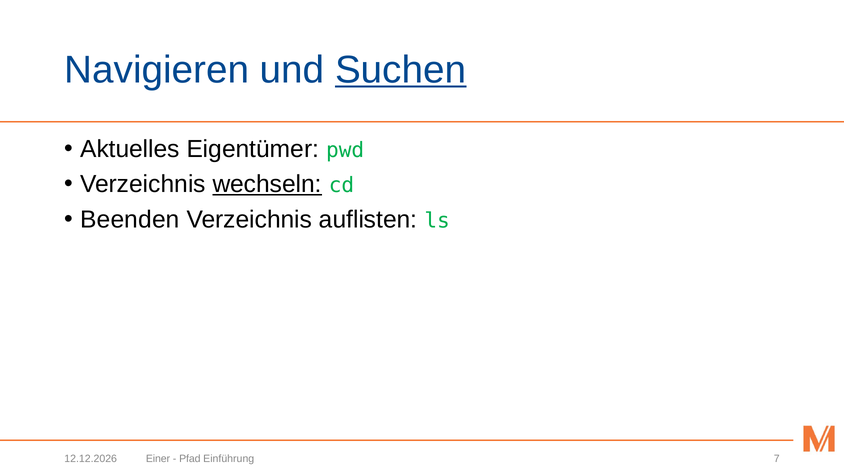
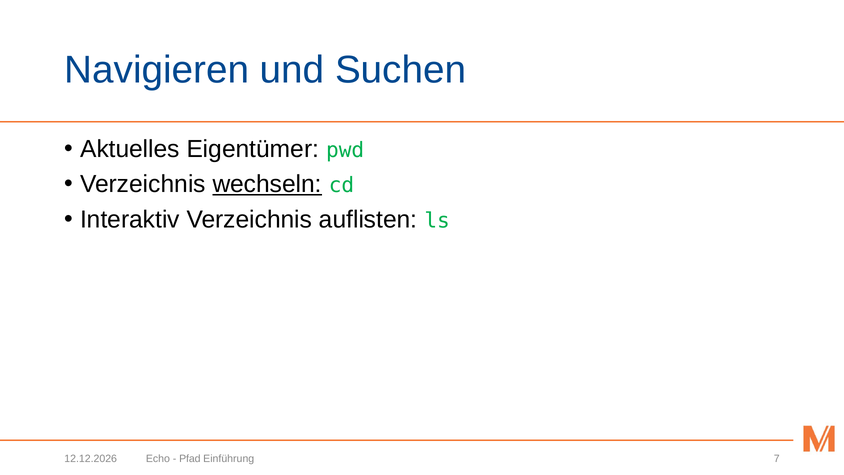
Suchen underline: present -> none (401, 70)
Beenden: Beenden -> Interaktiv (130, 220)
Einer: Einer -> Echo (158, 459)
